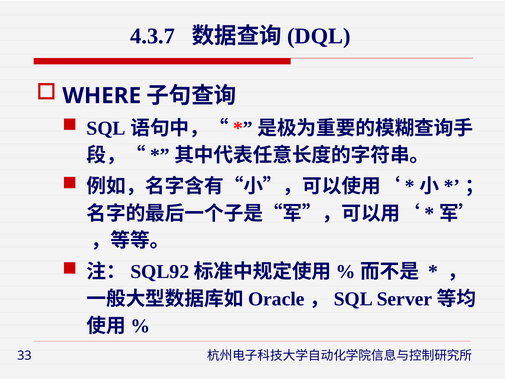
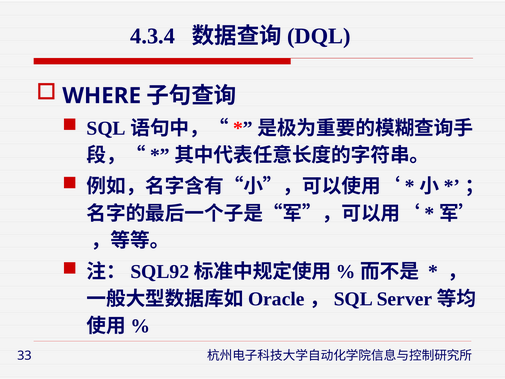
4.3.7: 4.3.7 -> 4.3.4 (153, 36)
